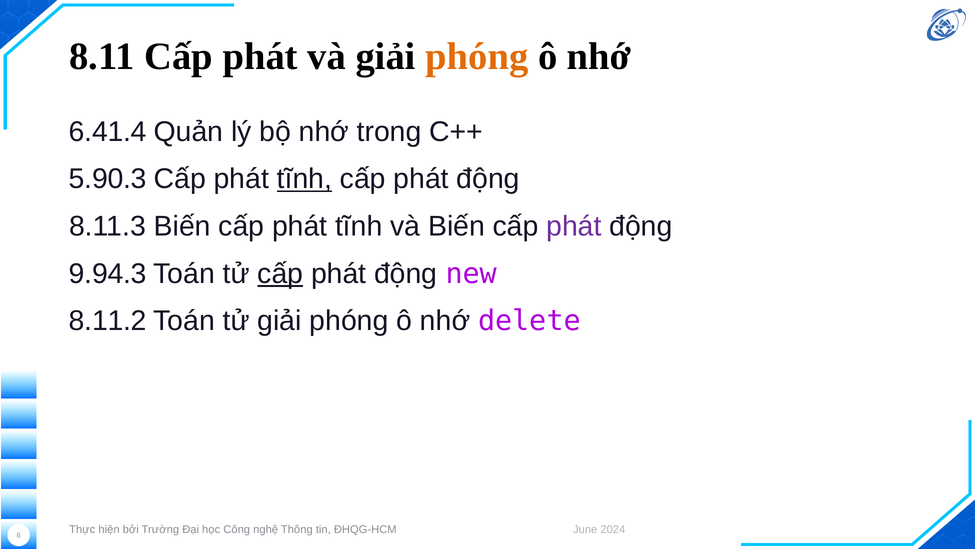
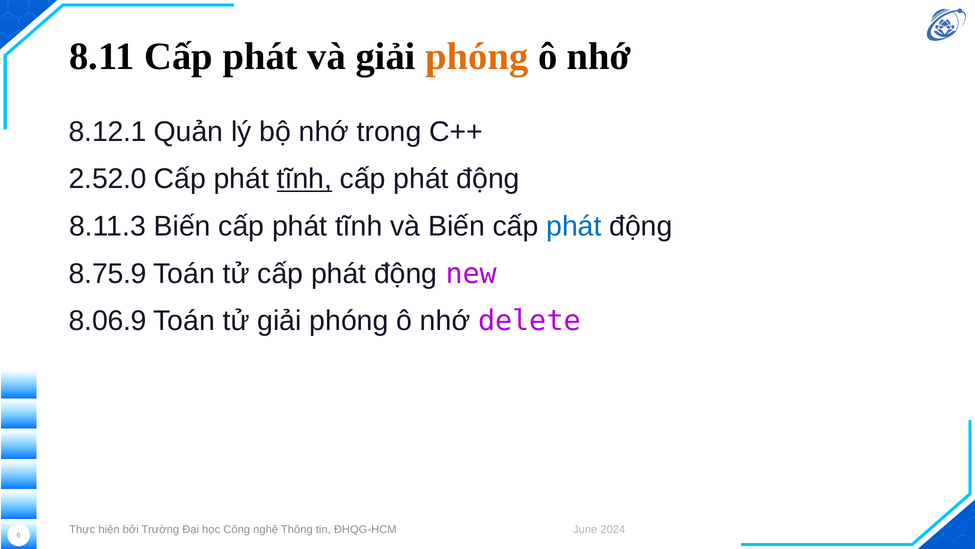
6.41.4: 6.41.4 -> 8.12.1 (108, 132)
5.90.3: 5.90.3 -> 2.52.0 (108, 179)
phát colour: purple -> blue (574, 226)
9.94.3: 9.94.3 -> 8.75.9 (108, 273)
cấp underline: present -> none (280, 273)
8.11.2: 8.11.2 -> 8.06.9 (108, 321)
